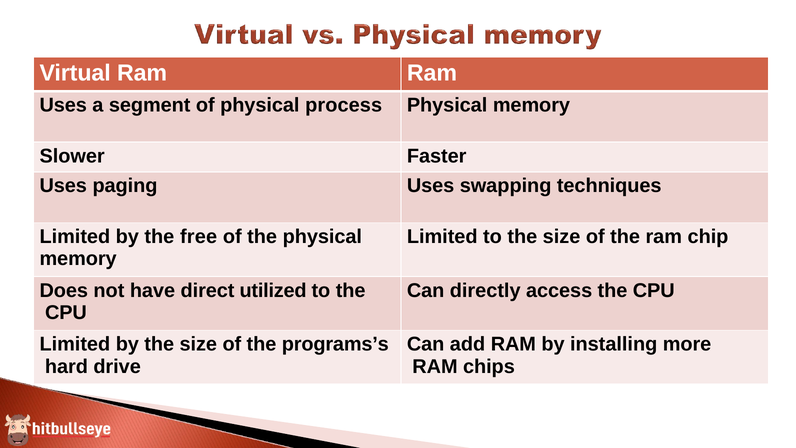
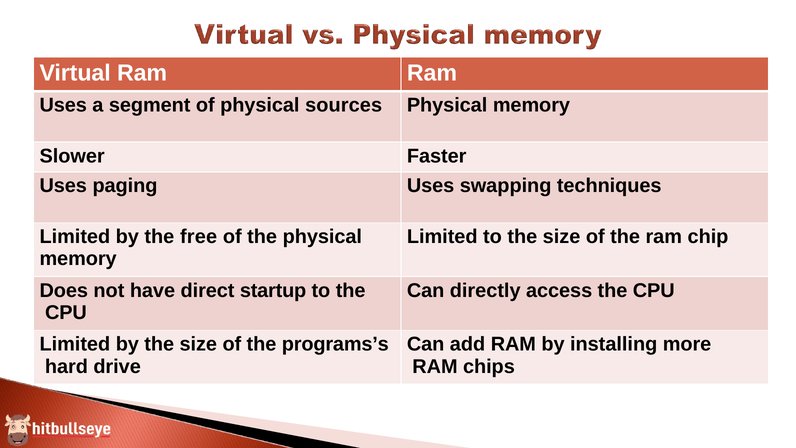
process: process -> sources (344, 105)
utilized: utilized -> startup (273, 290)
